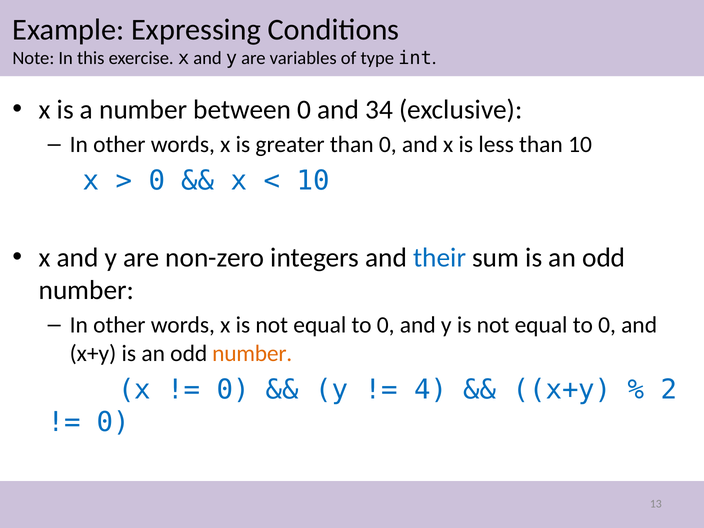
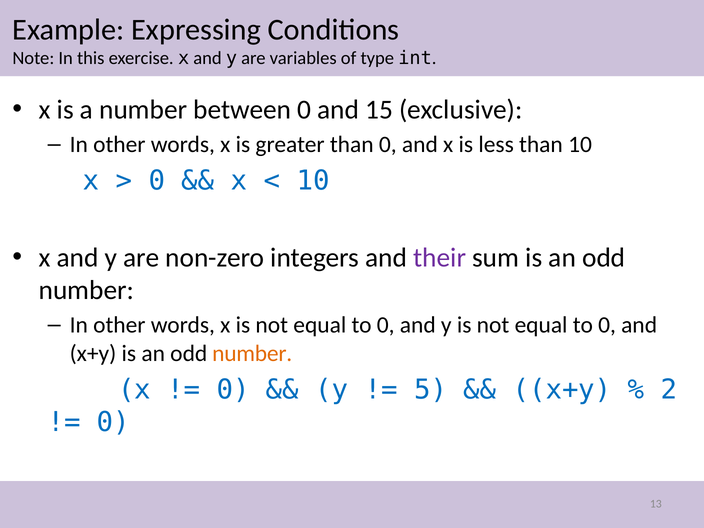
34: 34 -> 15 (379, 110)
their colour: blue -> purple (440, 257)
4: 4 -> 5 (431, 390)
